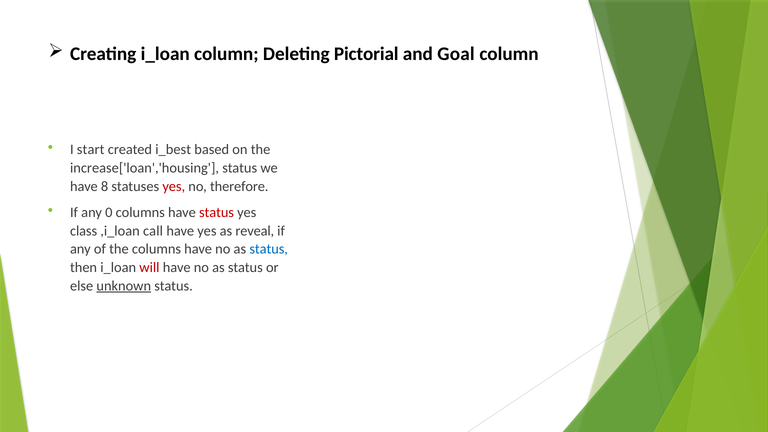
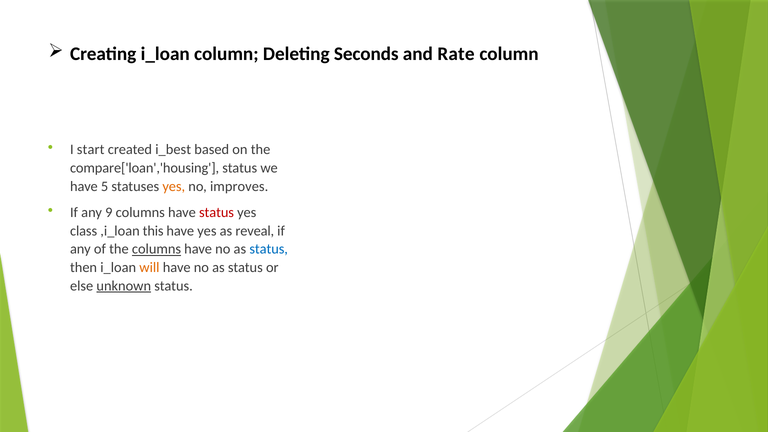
Pictorial: Pictorial -> Seconds (366, 54)
Goal: Goal -> Rate (456, 54)
increase['loan','housing: increase['loan','housing -> compare['loan','housing (145, 168)
8: 8 -> 5 (105, 186)
yes colour: red -> orange (174, 186)
therefore: therefore -> improves (239, 186)
0: 0 -> 9 (109, 213)
call: call -> this (153, 231)
columns underline: none -> present (157, 249)
will colour: red -> orange (149, 267)
